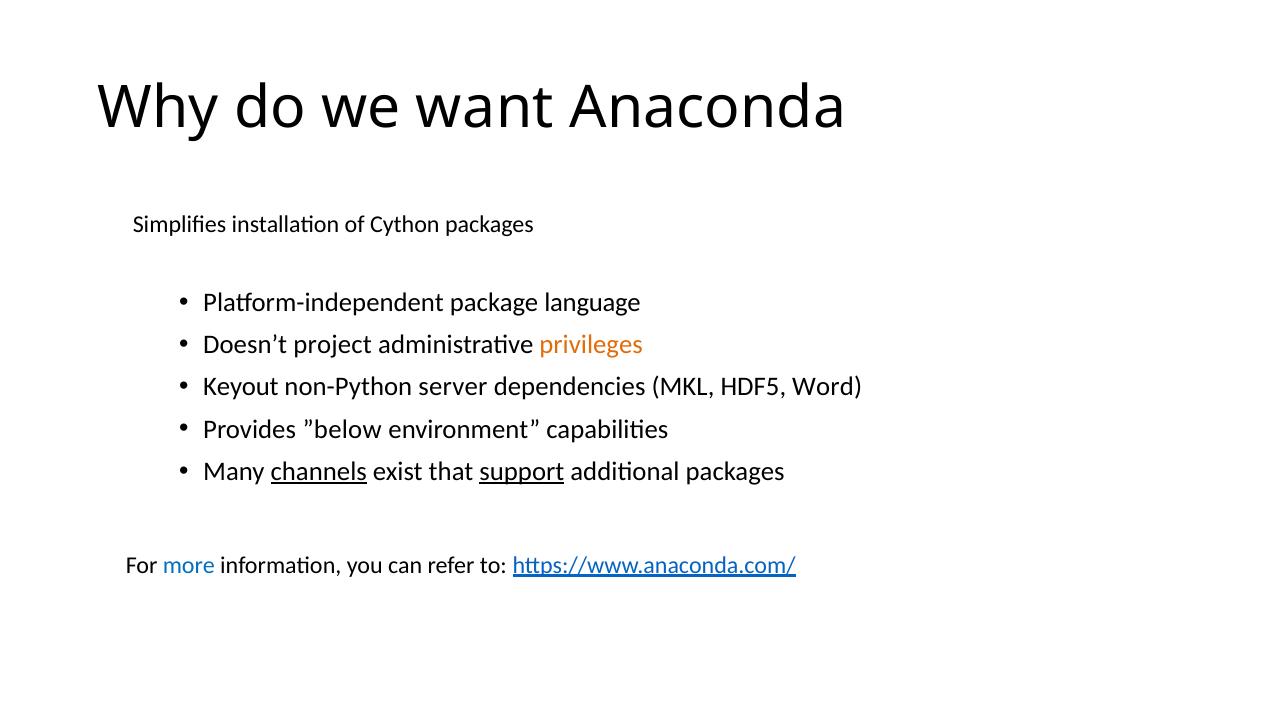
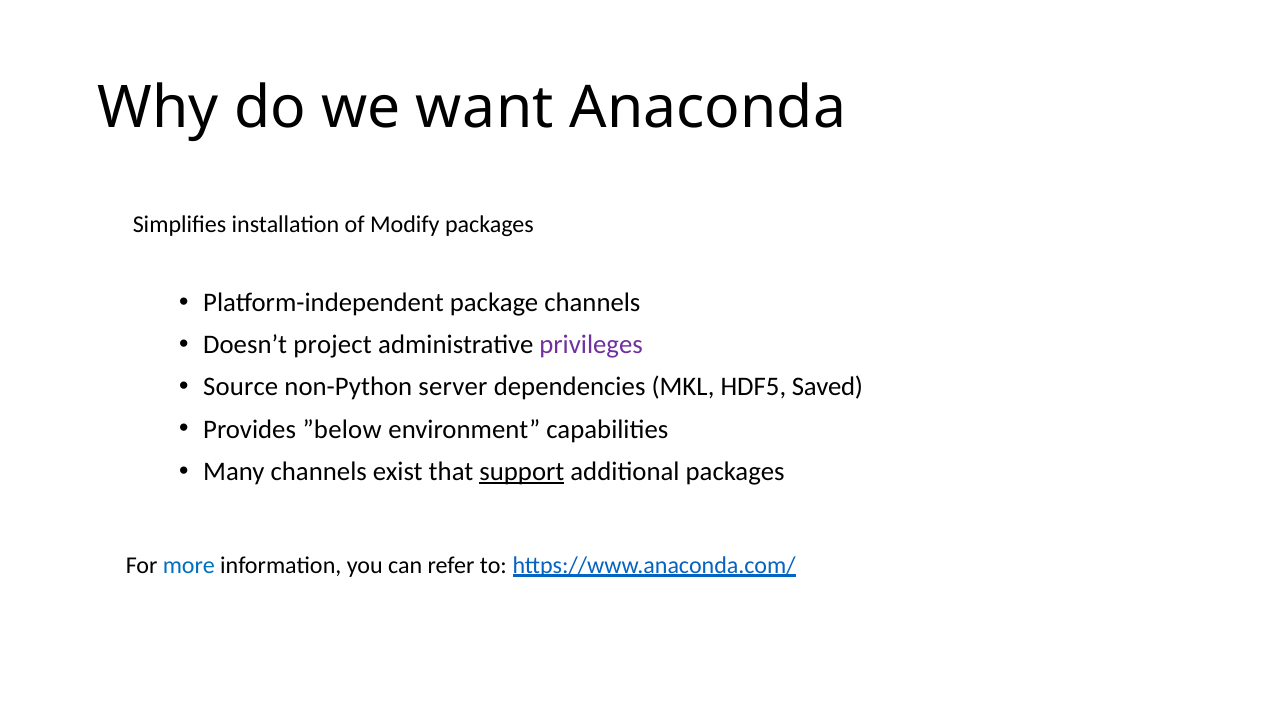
Cython: Cython -> Modify (405, 224)
package language: language -> channels (592, 302)
privileges colour: orange -> purple (591, 345)
Keyout: Keyout -> Source (241, 387)
Word: Word -> Saved (827, 387)
channels underline: present -> none (319, 471)
